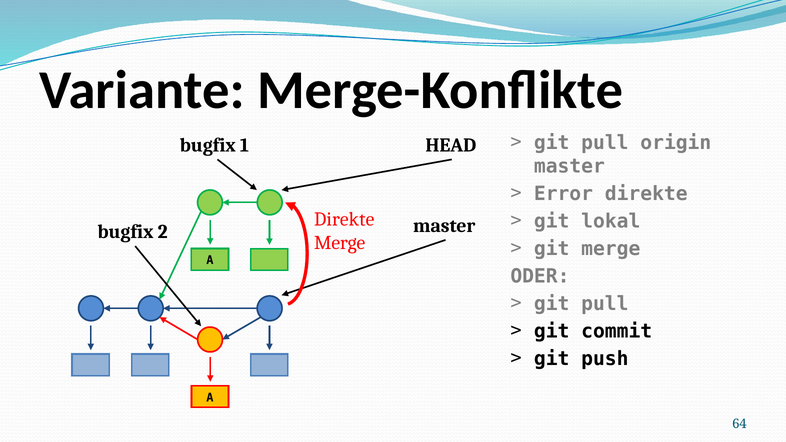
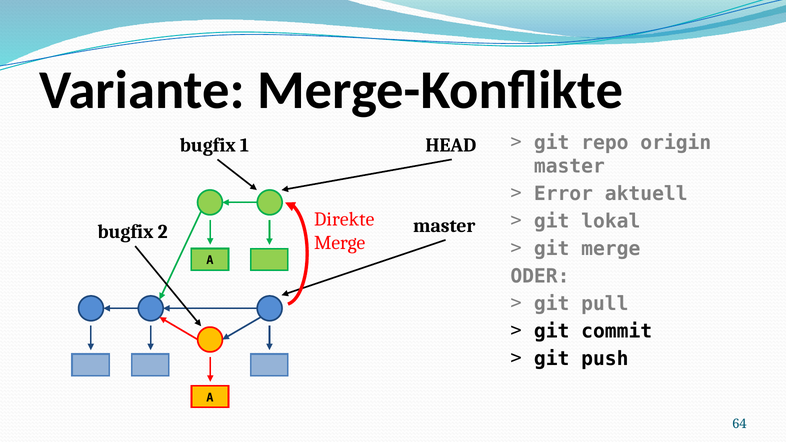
pull: pull -> repo (605, 143)
Error direkte: direkte -> aktuell (646, 194)
